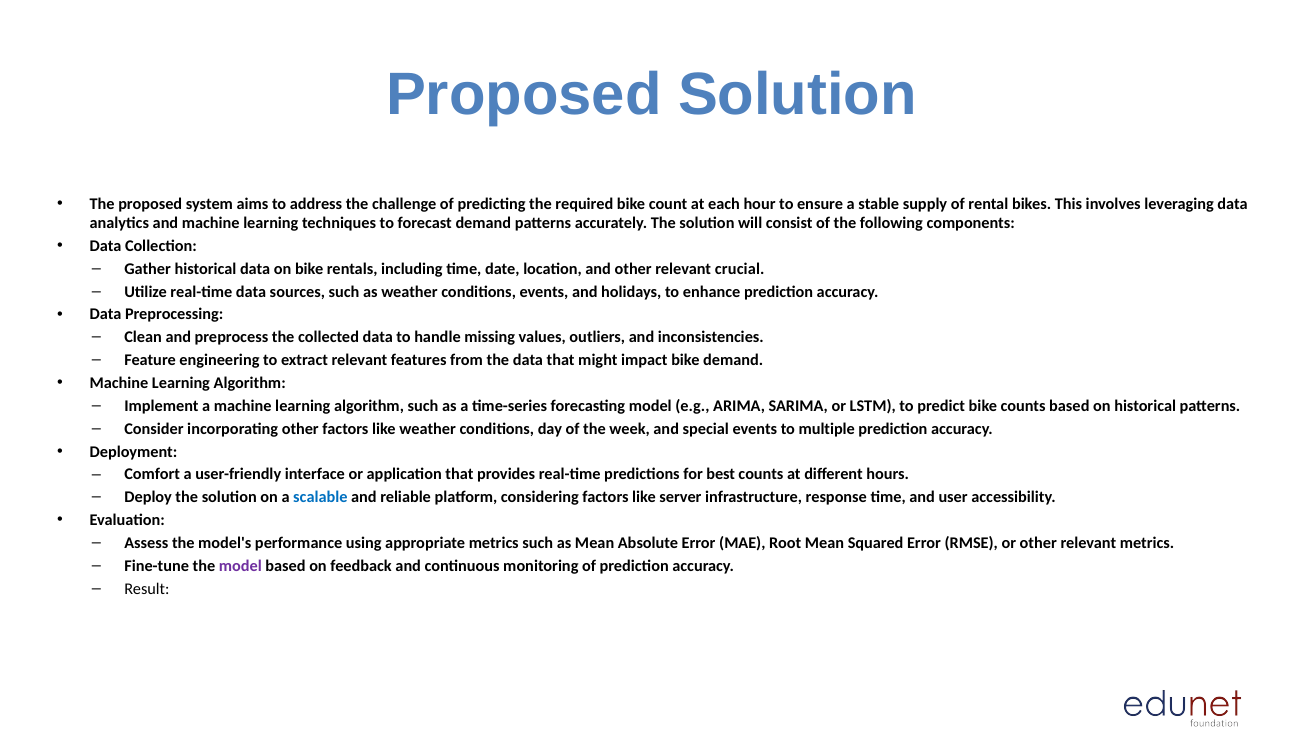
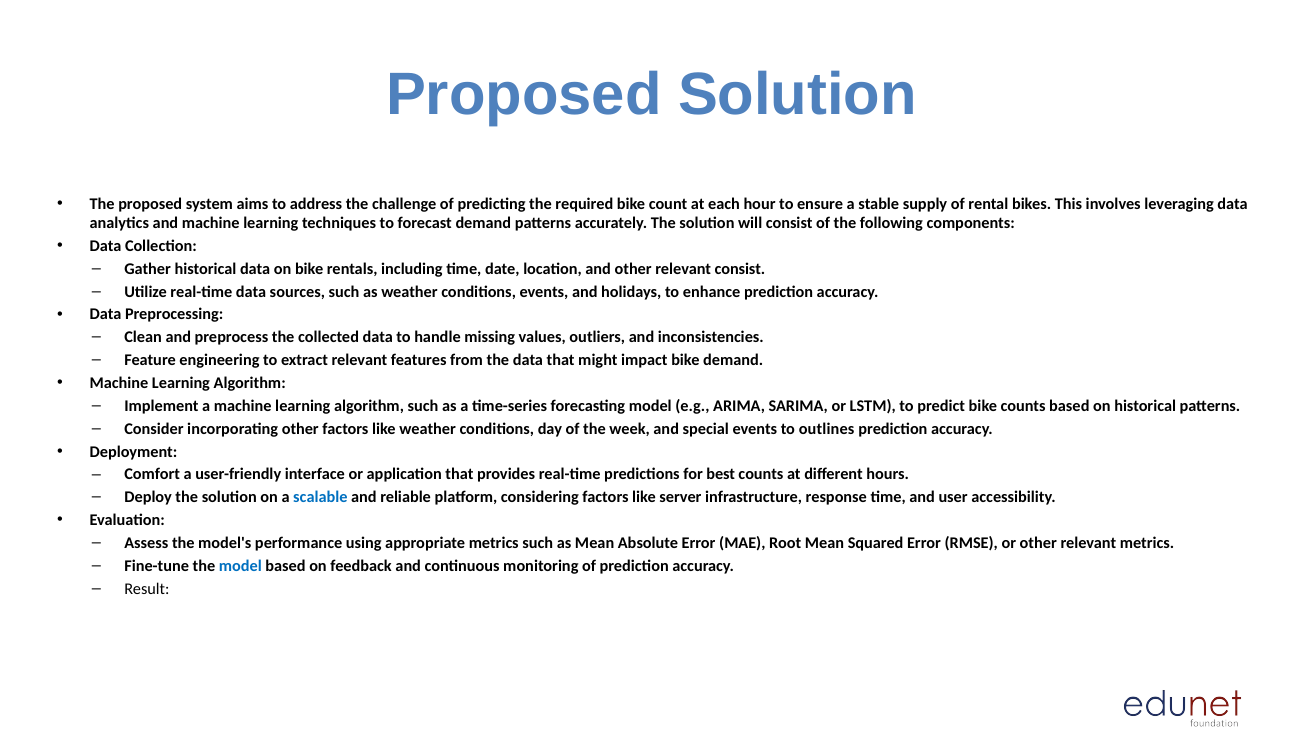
relevant crucial: crucial -> consist (740, 269)
multiple: multiple -> outlines (827, 429)
model colour: purple -> blue (240, 566)
